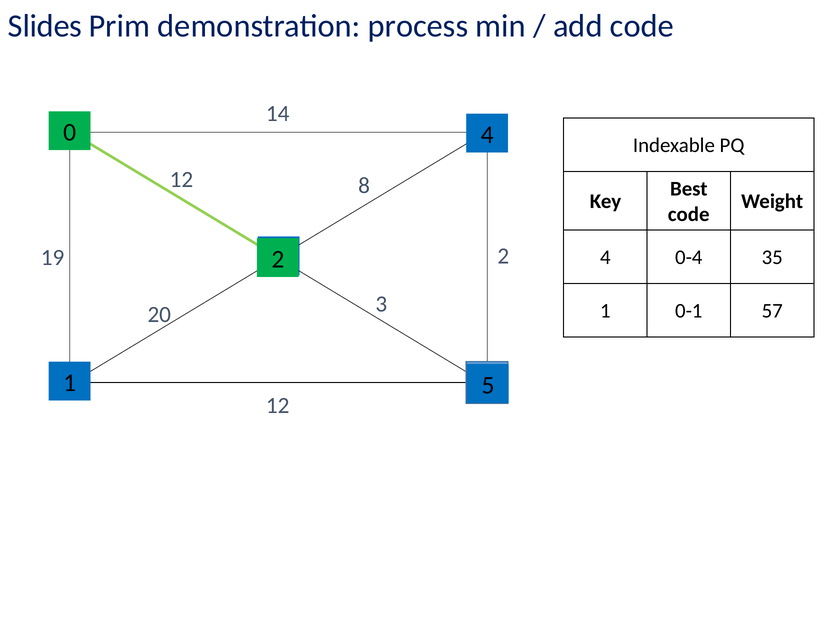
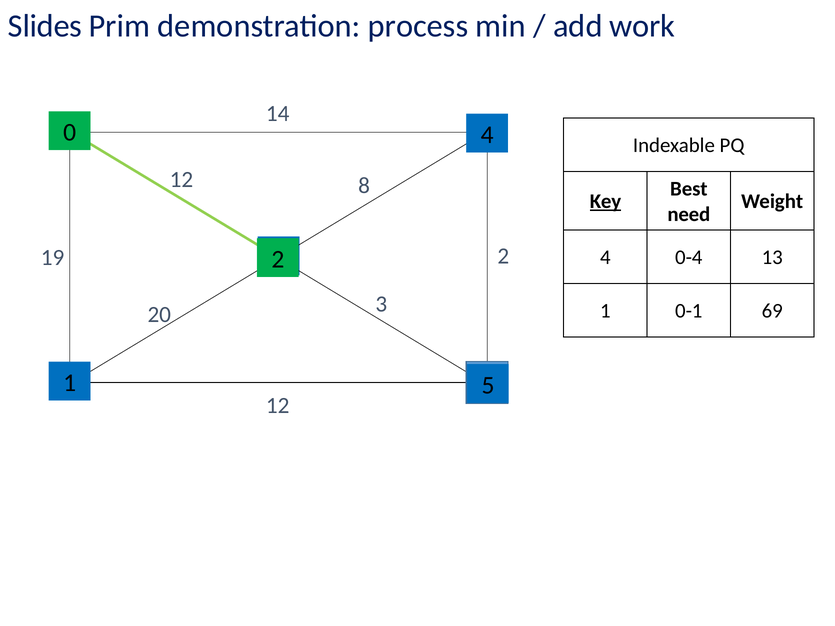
add code: code -> work (642, 26)
Key underline: none -> present (605, 201)
code: code -> need (689, 214)
35: 35 -> 13 (772, 257)
57: 57 -> 69 (772, 311)
